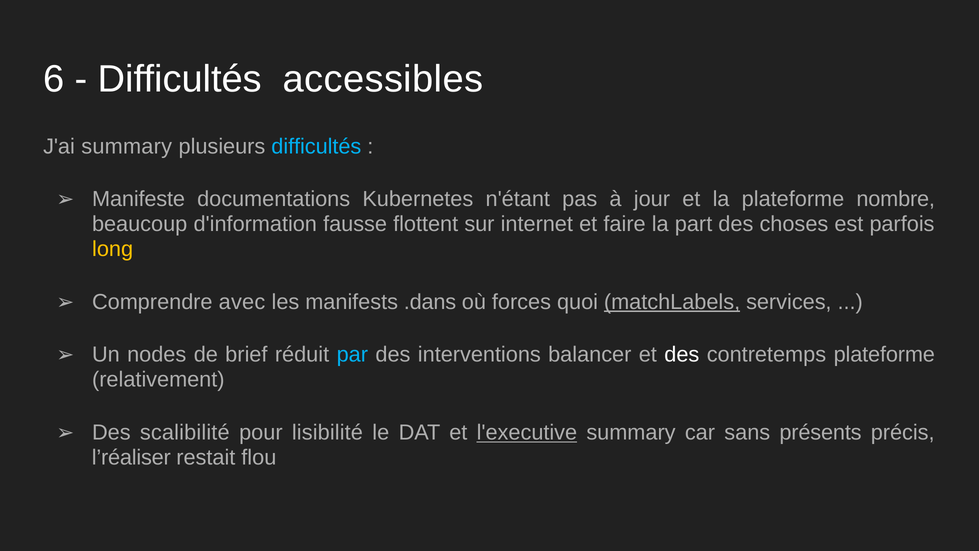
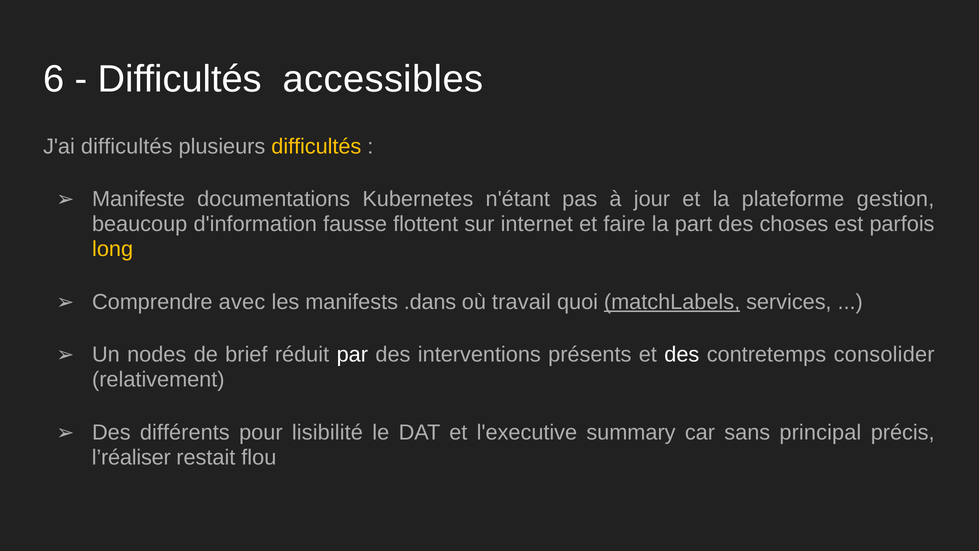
J'ai summary: summary -> difficultés (127, 146)
difficultés colour: light blue -> yellow (316, 146)
nombre: nombre -> gestion (896, 199)
forces: forces -> travail (521, 302)
par colour: light blue -> white (352, 355)
balancer: balancer -> présents (590, 355)
contretemps plateforme: plateforme -> consolider (884, 355)
scalibilité: scalibilité -> différents (185, 432)
l'executive underline: present -> none (527, 432)
présents: présents -> principal (820, 432)
